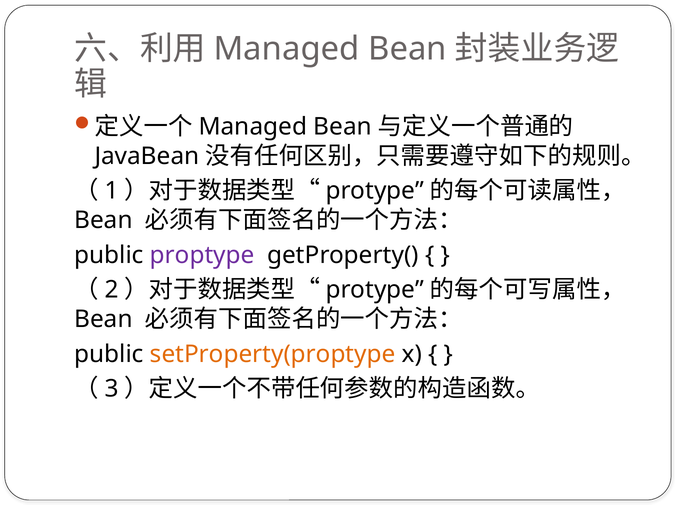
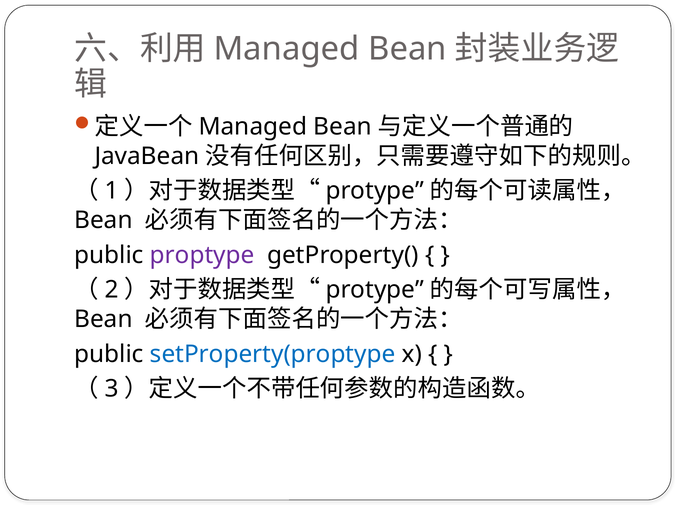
setProperty(proptype colour: orange -> blue (273, 354)
